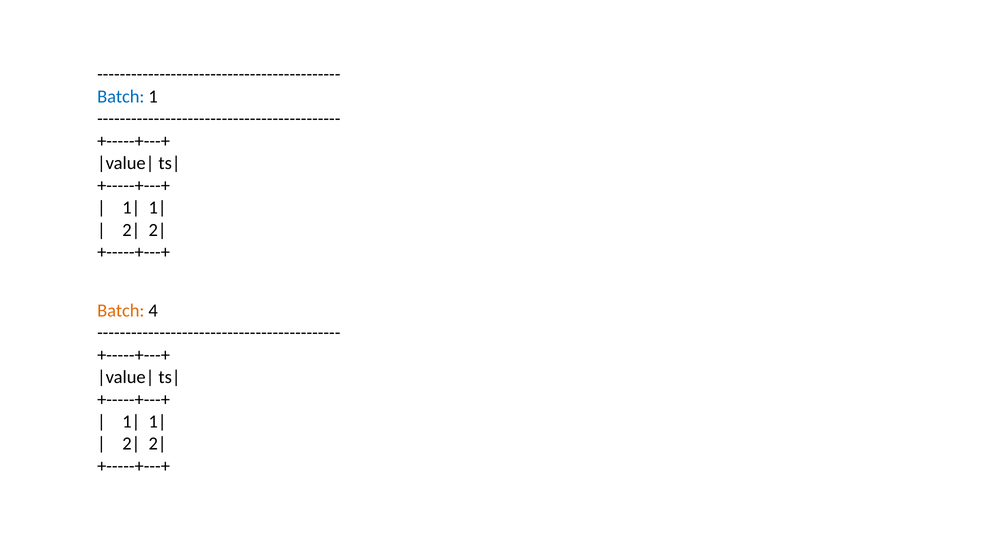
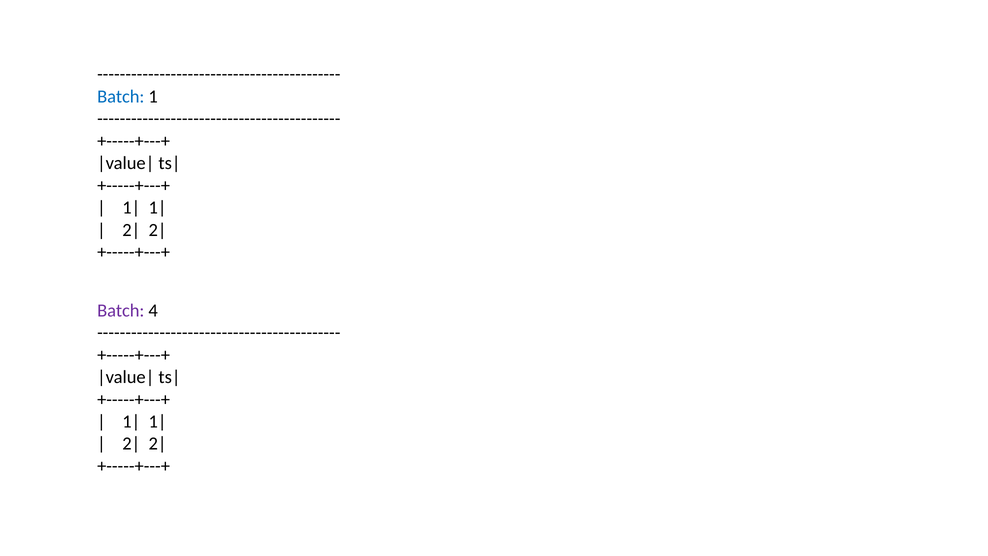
Batch colour: orange -> purple (121, 310)
